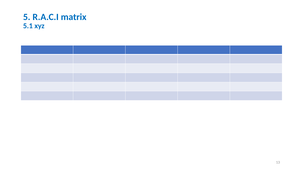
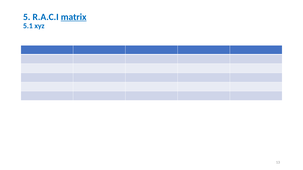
matrix underline: none -> present (74, 17)
